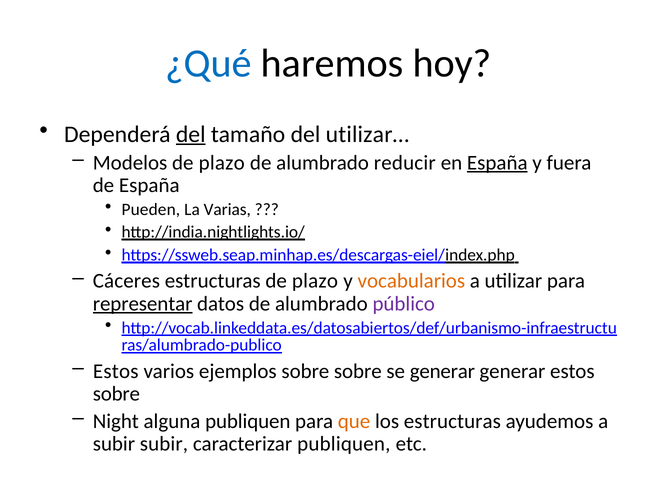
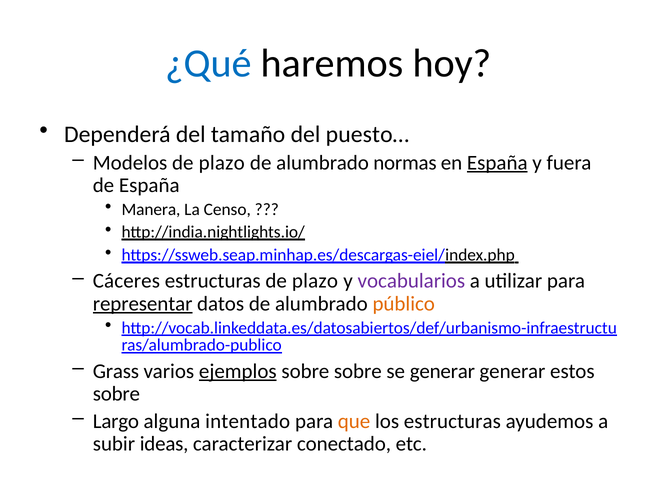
del underline: present -> none (191, 134)
utilizar…: utilizar… -> puesto… (367, 134)
reducir: reducir -> normas (405, 163)
Pueden: Pueden -> Manera (151, 209)
Varias: Varias -> Censo (227, 209)
vocabularios colour: orange -> purple (411, 281)
público colour: purple -> orange (404, 303)
Estos: Estos -> Grass (116, 371)
ejemplos underline: none -> present (238, 371)
Night: Night -> Largo (116, 421)
alguna publiquen: publiquen -> intentado (248, 421)
subir subir: subir -> ideas (164, 444)
caracterizar publiquen: publiquen -> conectado (344, 444)
